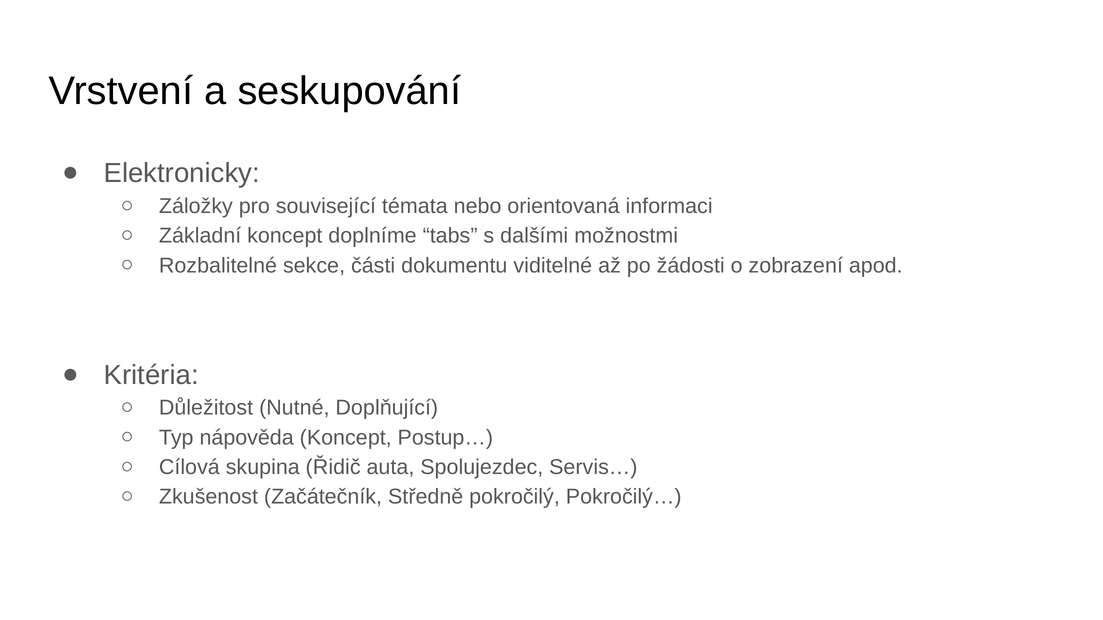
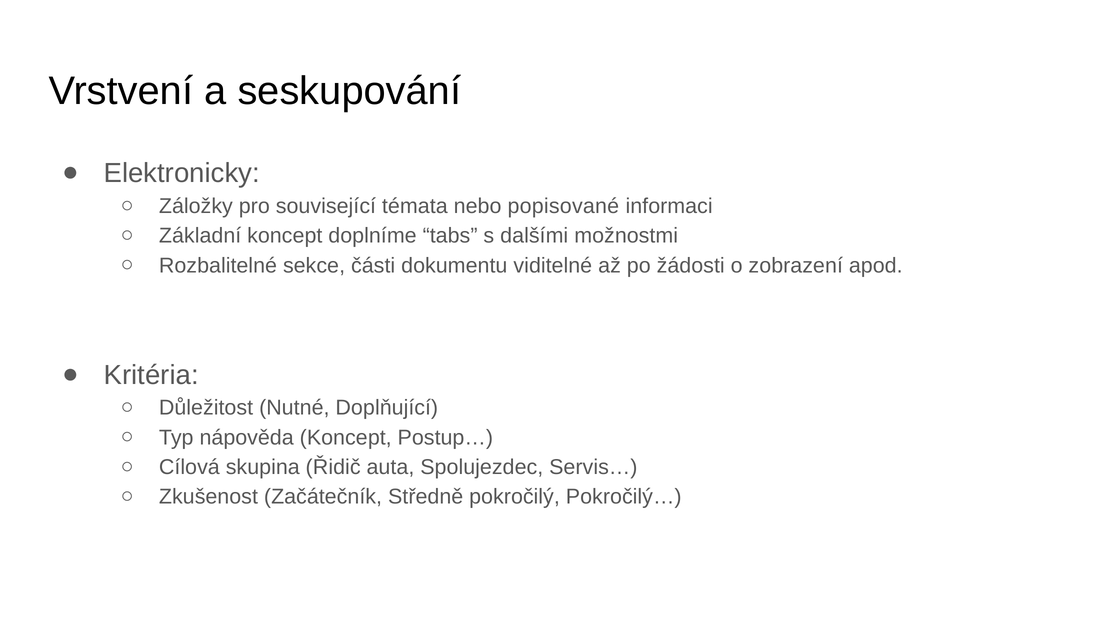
orientovaná: orientovaná -> popisované (563, 206)
